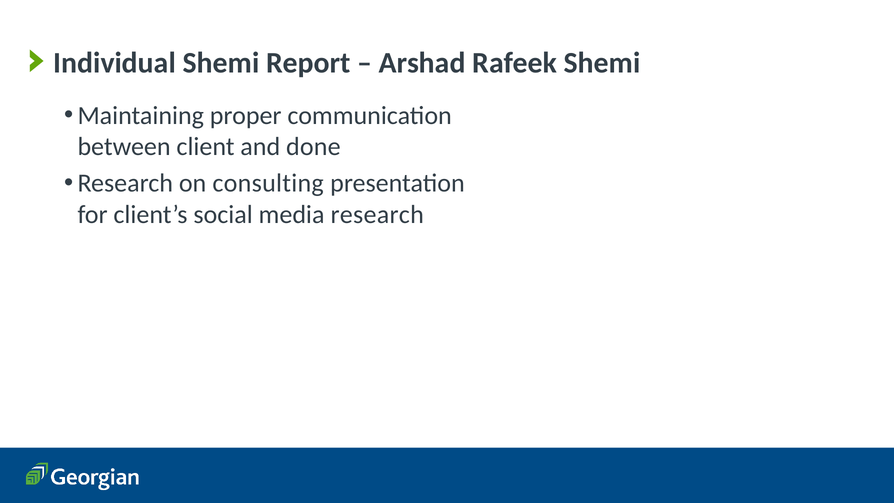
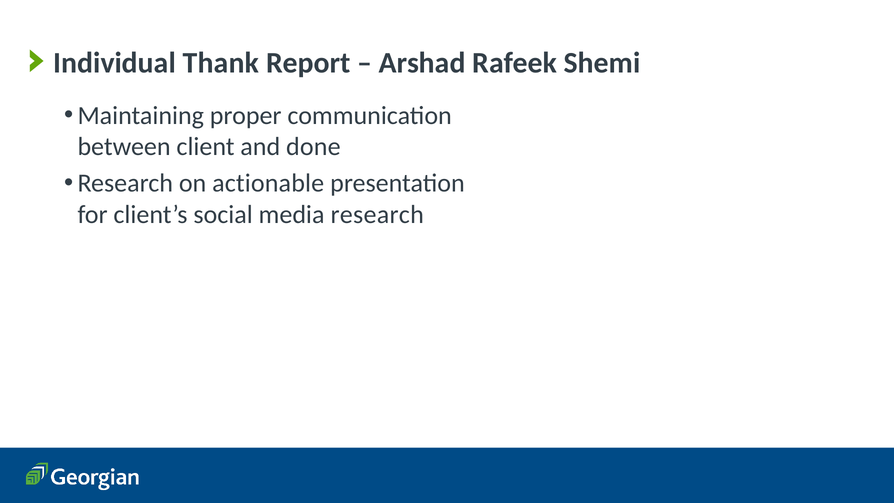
Individual Shemi: Shemi -> Thank (221, 63)
consulting: consulting -> actionable (268, 183)
